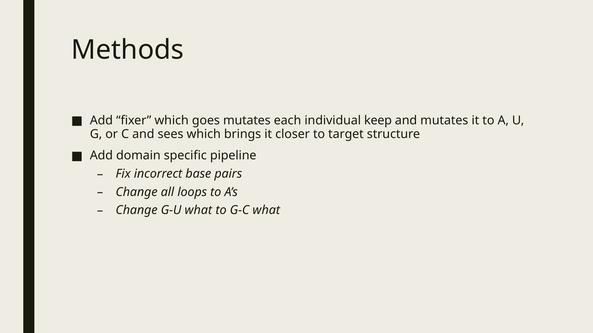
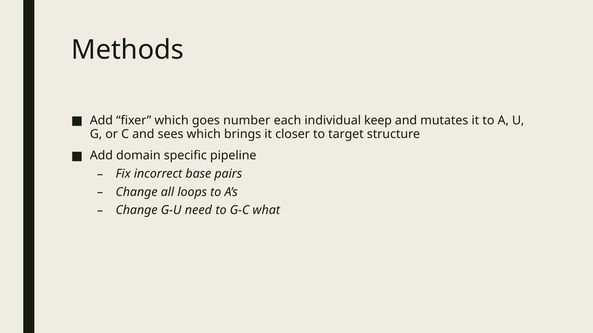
goes mutates: mutates -> number (247, 120)
G-U what: what -> need (198, 211)
